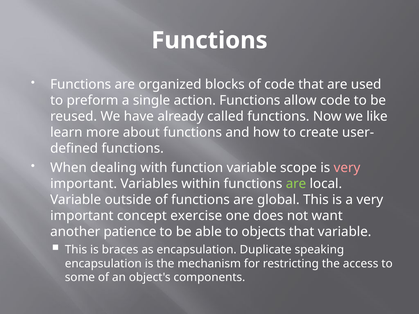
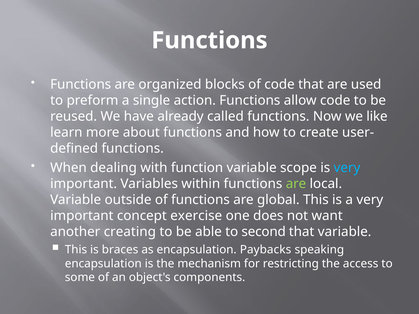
very colour: pink -> light blue (347, 168)
patience: patience -> creating (130, 232)
objects: objects -> second (264, 232)
Duplicate: Duplicate -> Paybacks (266, 250)
